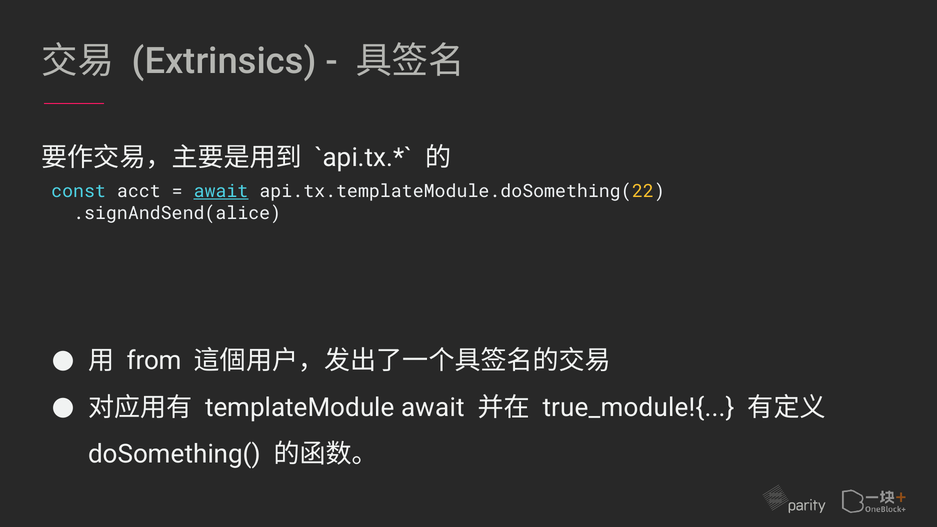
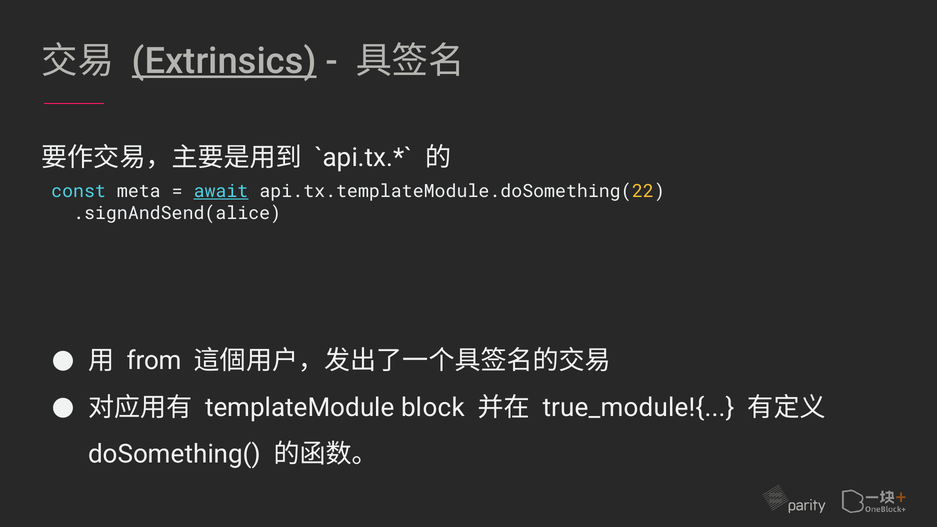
Extrinsics underline: none -> present (224, 61)
acct: acct -> meta (139, 191)
templateModule await: await -> block (433, 408)
